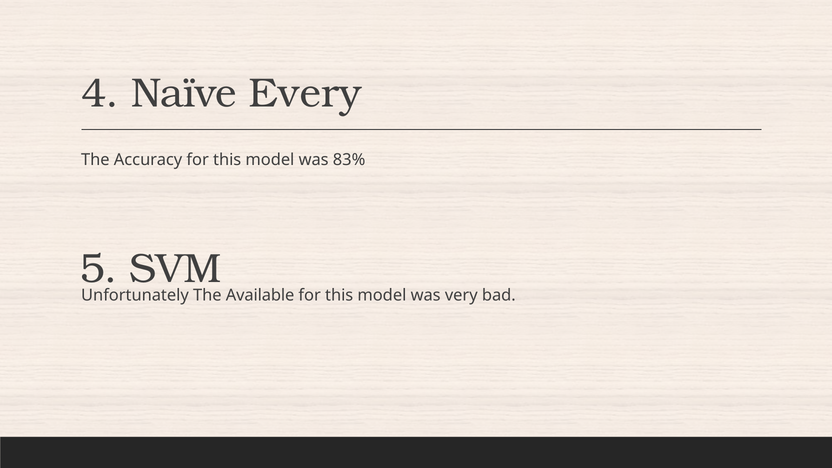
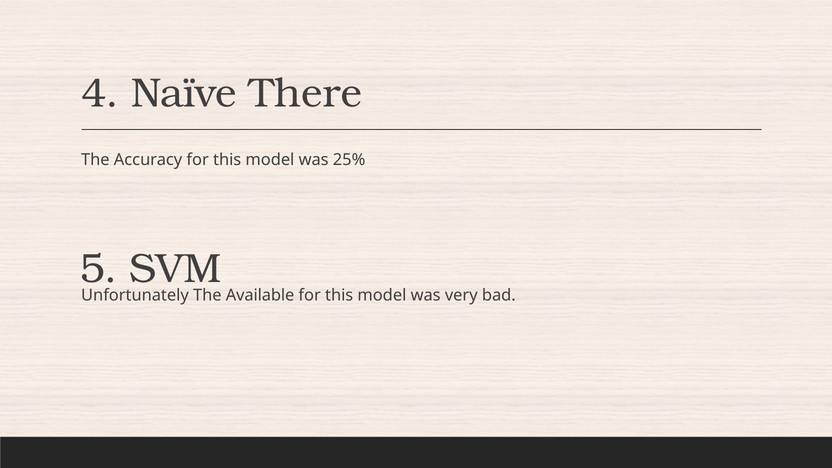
Every: Every -> There (305, 93)
83%: 83% -> 25% (349, 160)
